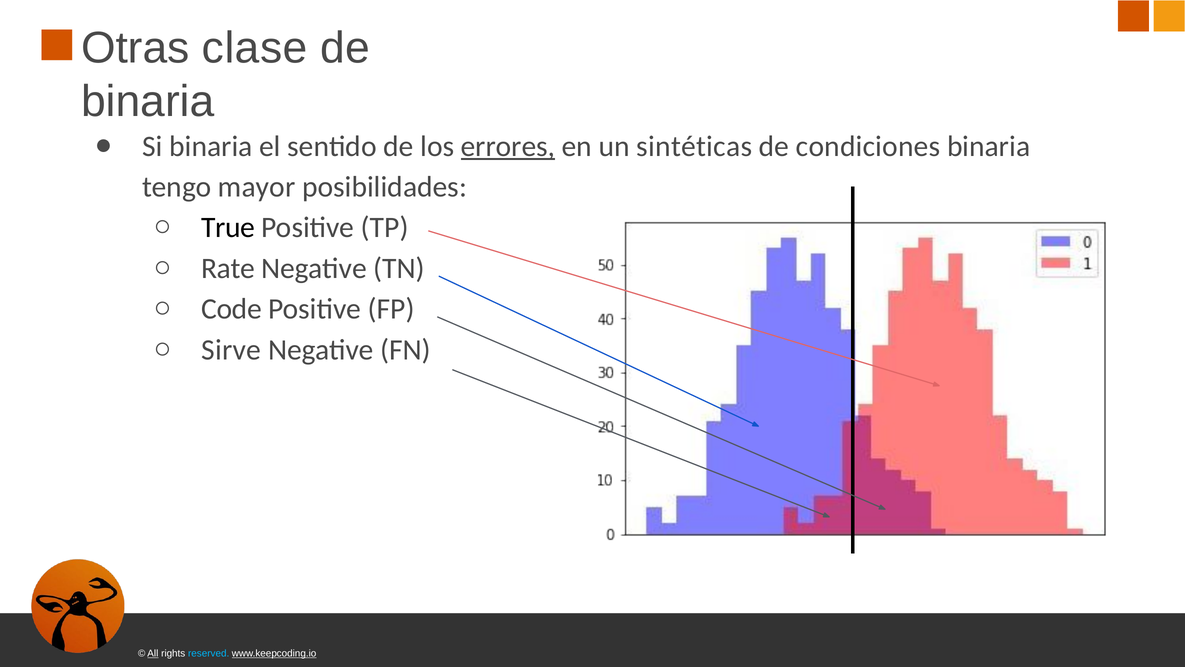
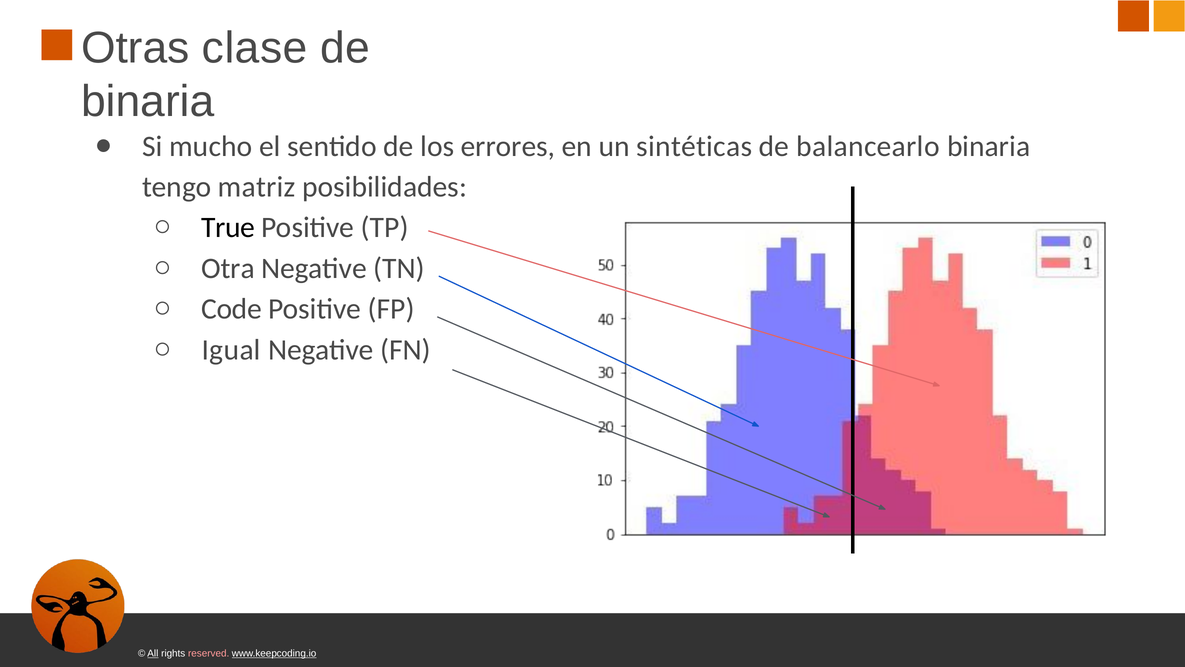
Si binaria: binaria -> mucho (211, 146)
errores underline: present -> none (508, 146)
condiciones: condiciones -> balancearlo (868, 146)
mayor: mayor -> matriz (257, 187)
Rate: Rate -> Otra (228, 268)
Sirve: Sirve -> Igual (231, 350)
reserved colour: light blue -> pink (209, 653)
